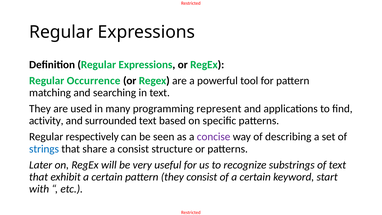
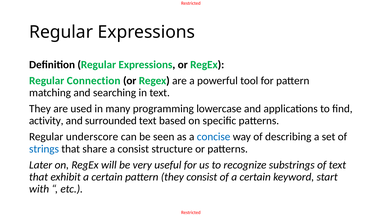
Occurrence: Occurrence -> Connection (94, 81)
represent: represent -> lowercase (219, 109)
respectively: respectively -> underscore (92, 137)
concise colour: purple -> blue (214, 137)
